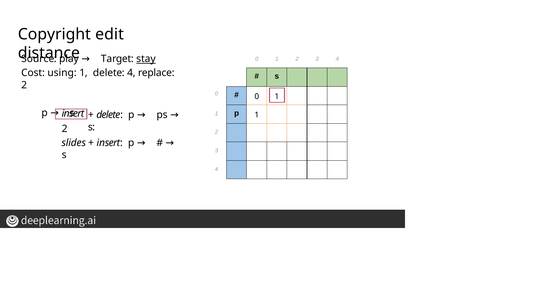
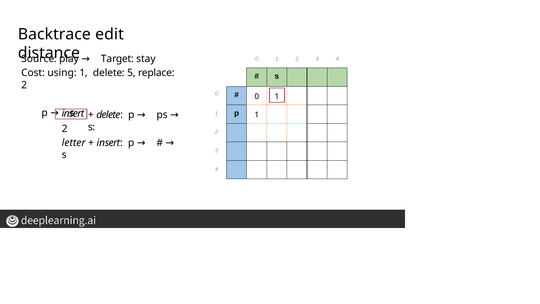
Copyright: Copyright -> Backtrace (54, 34)
stay underline: present -> none (146, 59)
delete 4: 4 -> 5 (131, 73)
slides: slides -> letter (74, 143)
